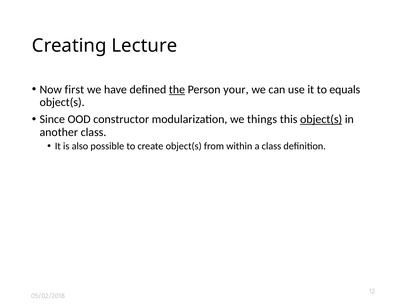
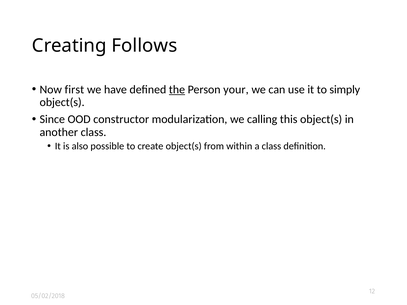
Lecture: Lecture -> Follows (144, 46)
equals: equals -> simply (345, 90)
things: things -> calling (262, 119)
object(s underline: present -> none (321, 119)
